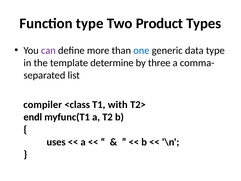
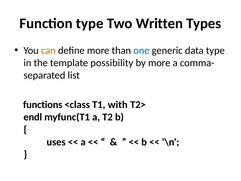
Product: Product -> Written (159, 23)
can colour: purple -> orange (48, 50)
determine: determine -> possibility (112, 63)
by three: three -> more (159, 63)
compiler: compiler -> functions (43, 104)
